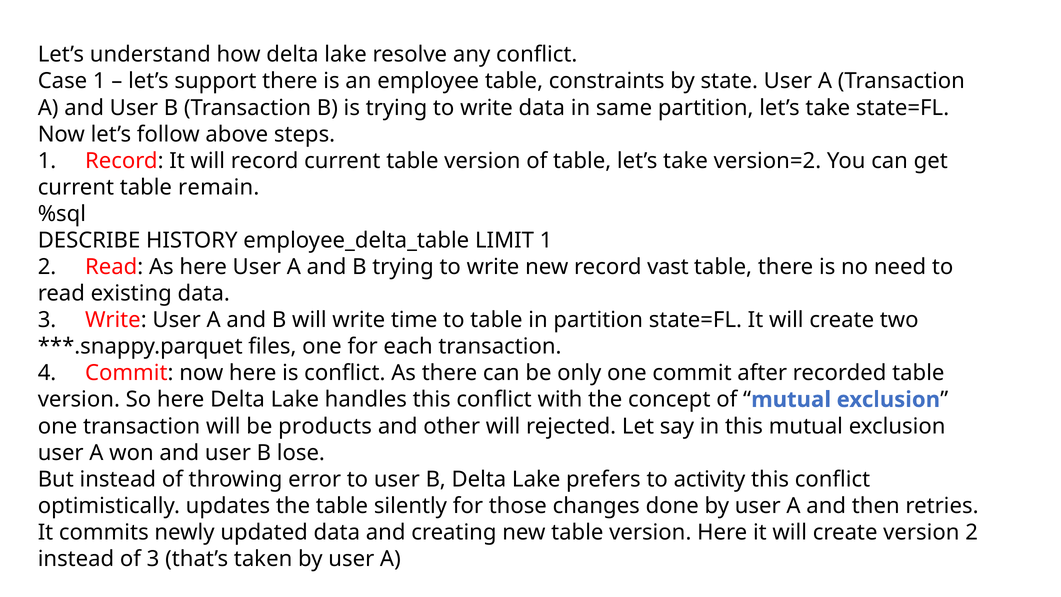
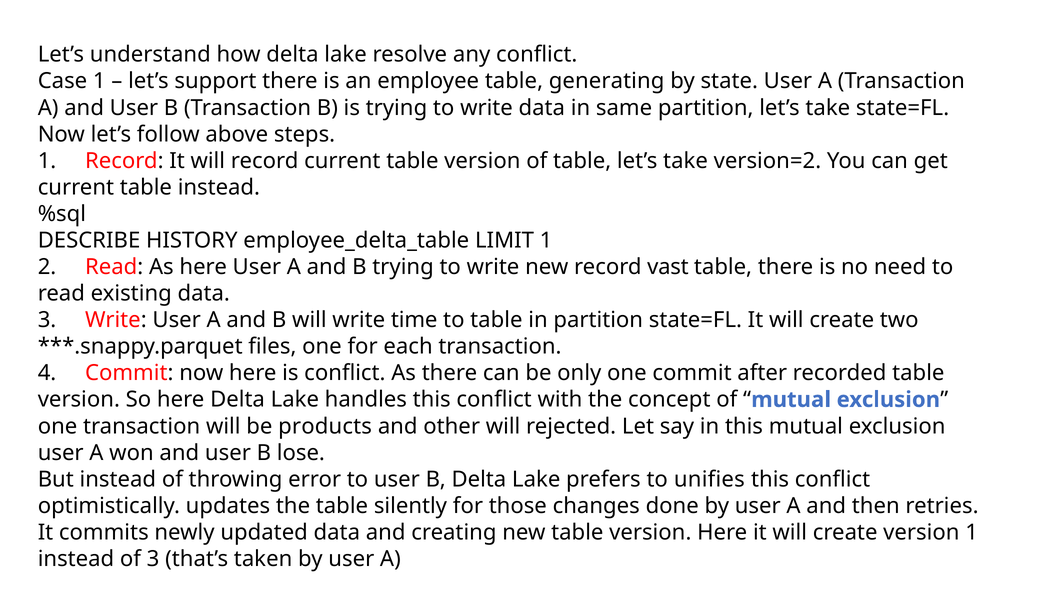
constraints: constraints -> generating (607, 81)
table remain: remain -> instead (219, 187)
activity: activity -> unifies (709, 479)
version 2: 2 -> 1 (972, 532)
